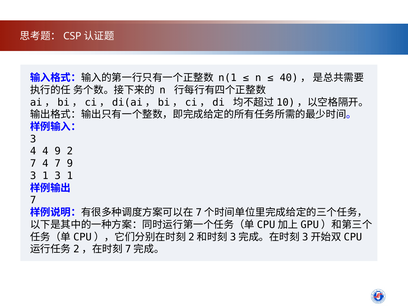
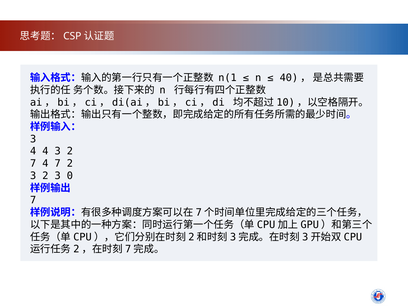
4 9: 9 -> 3 (58, 151)
7 9: 9 -> 2 (70, 164)
1: 1 -> 2 (45, 176)
1: 1 -> 0 (70, 176)
